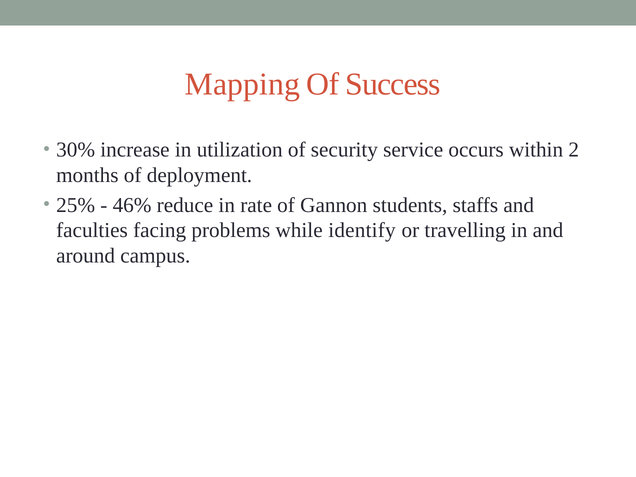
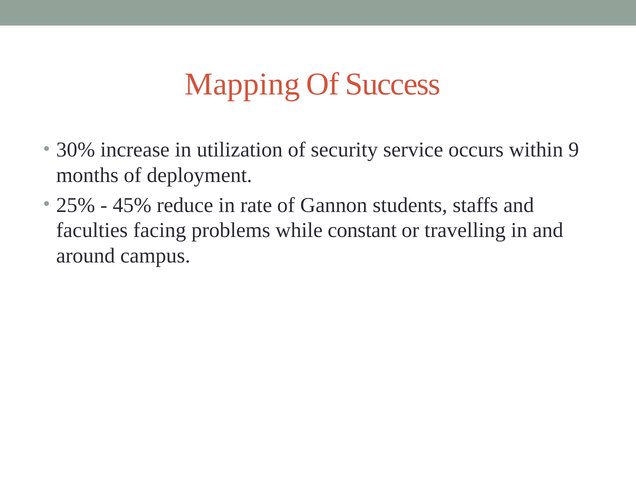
2: 2 -> 9 (574, 150)
46%: 46% -> 45% (132, 205)
identify: identify -> constant (362, 230)
